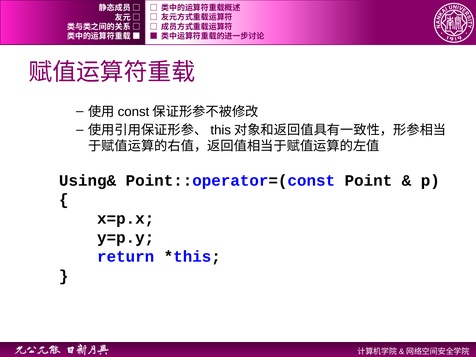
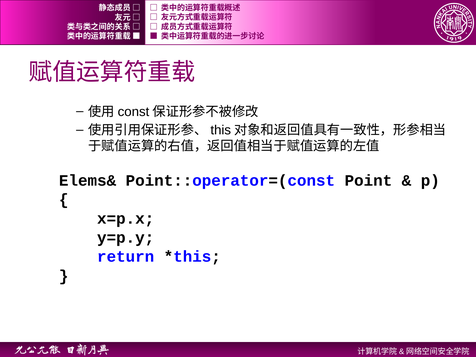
Using&: Using& -> Elems& (88, 181)
